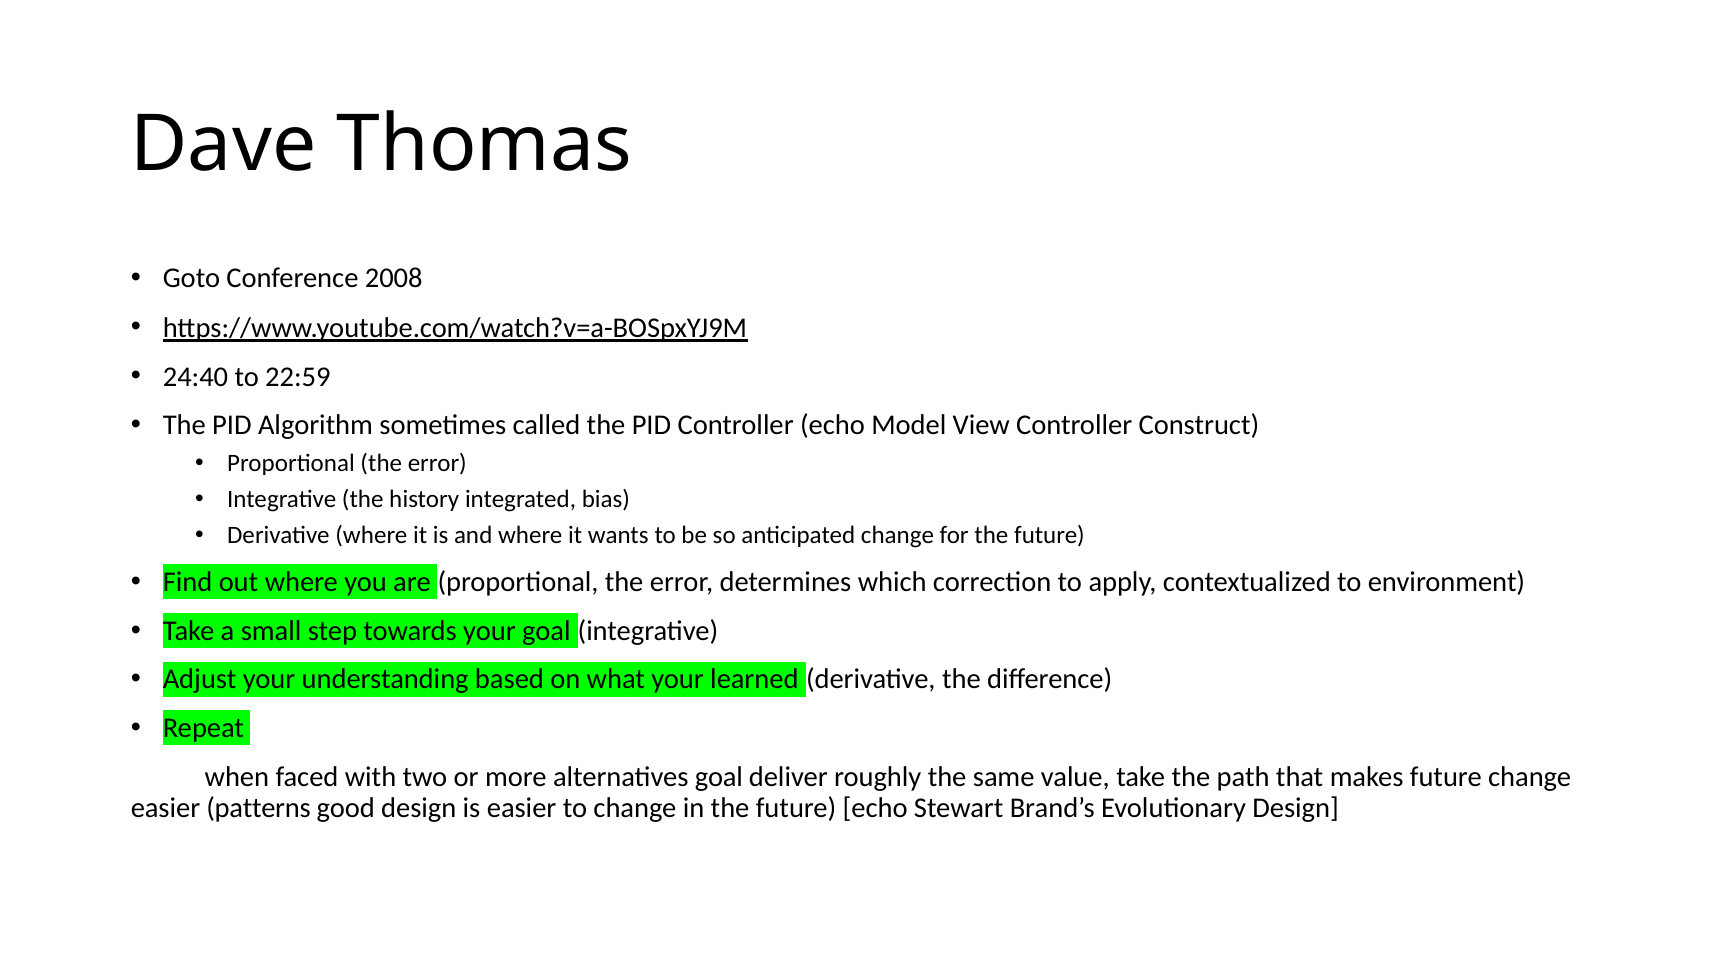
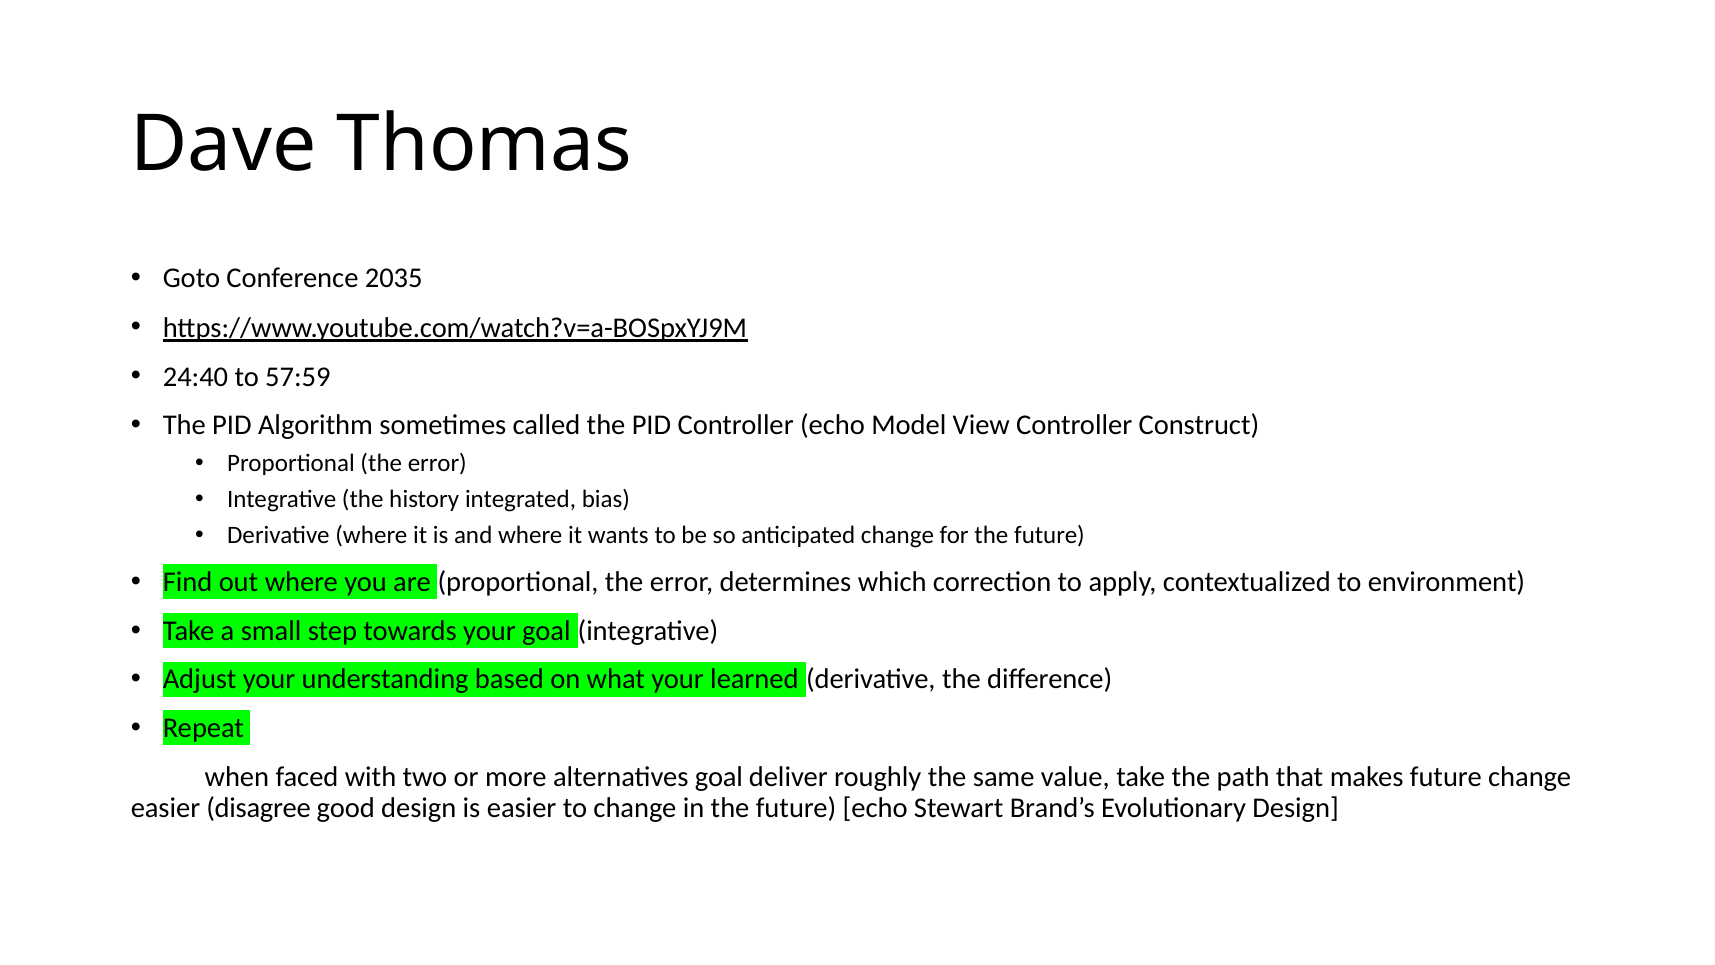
2008: 2008 -> 2035 (394, 278)
22:59: 22:59 -> 57:59 (298, 376)
patterns: patterns -> disagree (259, 807)
